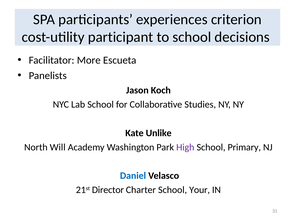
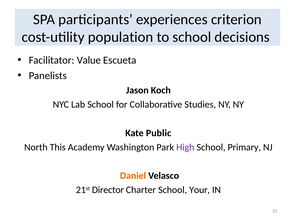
participant: participant -> population (121, 37)
More: More -> Value (89, 60)
Unlike: Unlike -> Public (159, 133)
Will: Will -> This (58, 147)
Daniel colour: blue -> orange (133, 176)
